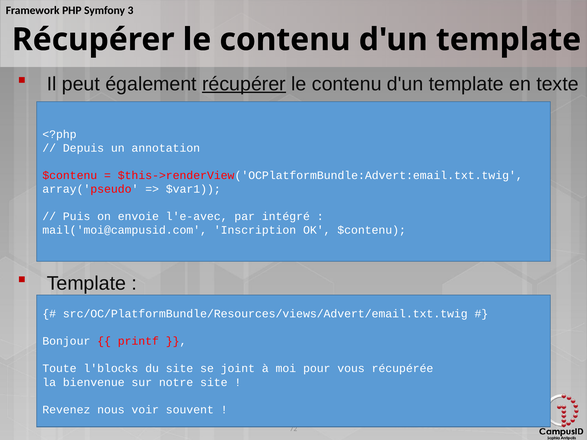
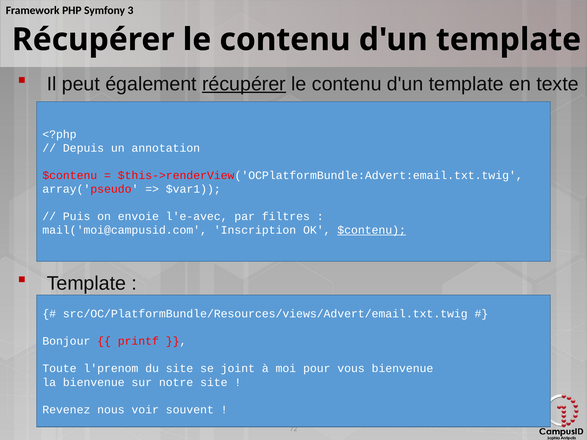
intégré: intégré -> filtres (286, 217)
$contenu underline: none -> present (372, 230)
l'blocks: l'blocks -> l'prenom (111, 369)
vous récupérée: récupérée -> bienvenue (402, 369)
